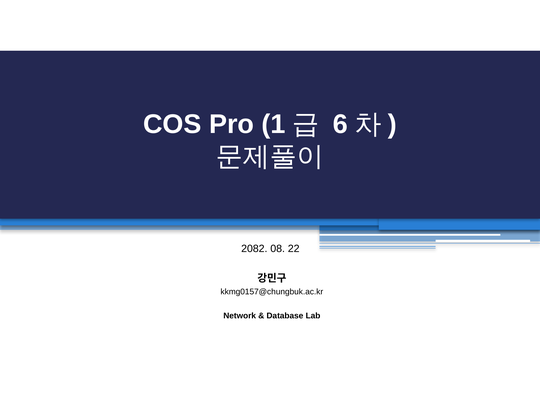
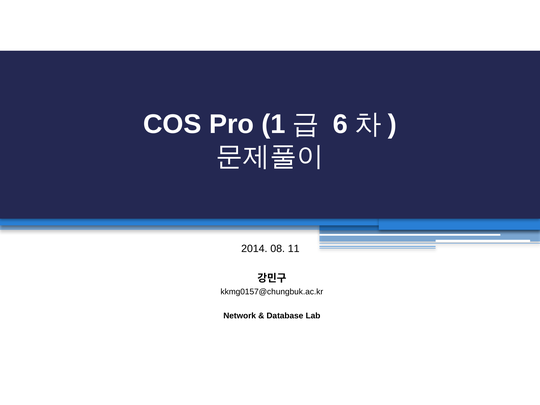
2082: 2082 -> 2014 (254, 249)
22: 22 -> 11 (294, 249)
